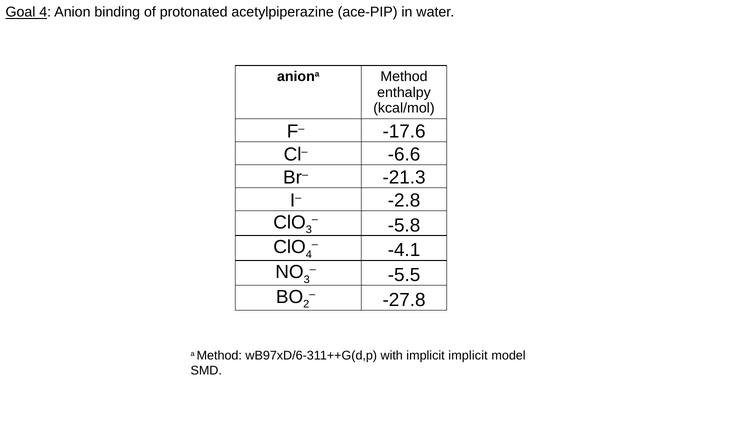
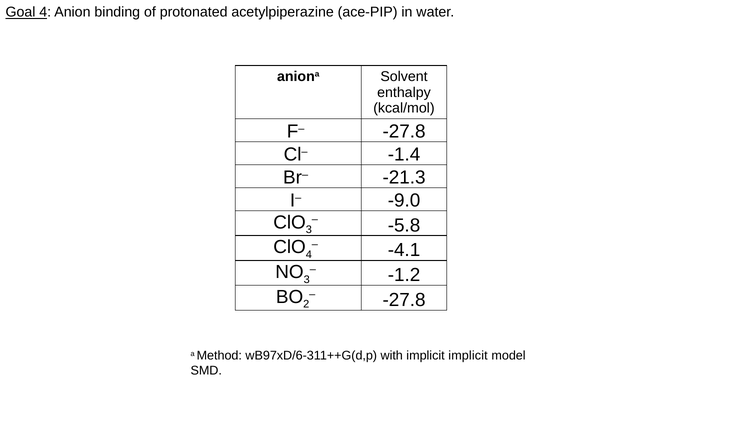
aniona Method: Method -> Solvent (404, 77)
F– -17.6: -17.6 -> -27.8 (404, 132)
-6.6: -6.6 -> -1.4 (404, 155)
-2.8: -2.8 -> -9.0 (404, 201)
-5.5: -5.5 -> -1.2 (404, 275)
